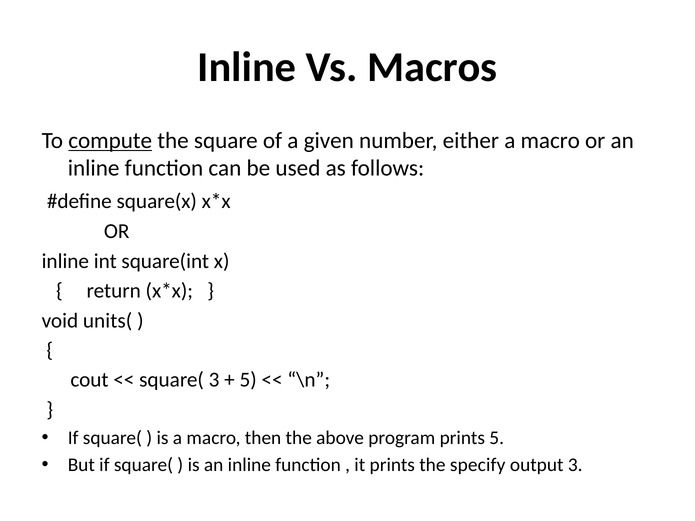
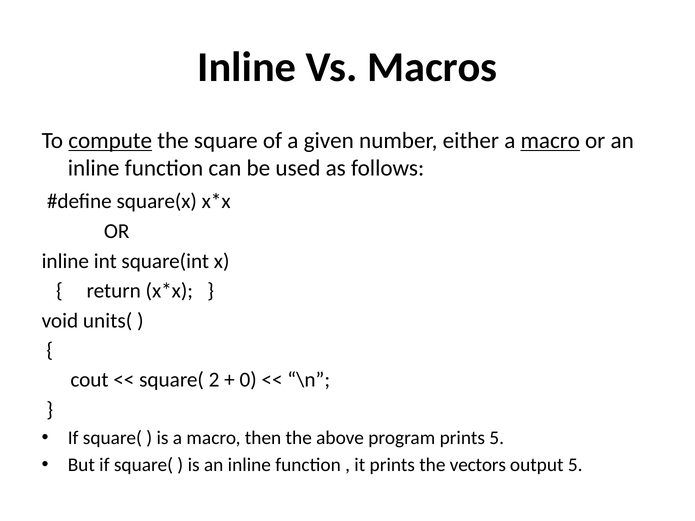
macro underline: none -> present (550, 141)
square( 3: 3 -> 2 (214, 380)
5: 5 -> 0 (248, 380)
specify: specify -> vectors (478, 465)
output 3: 3 -> 5 (575, 465)
